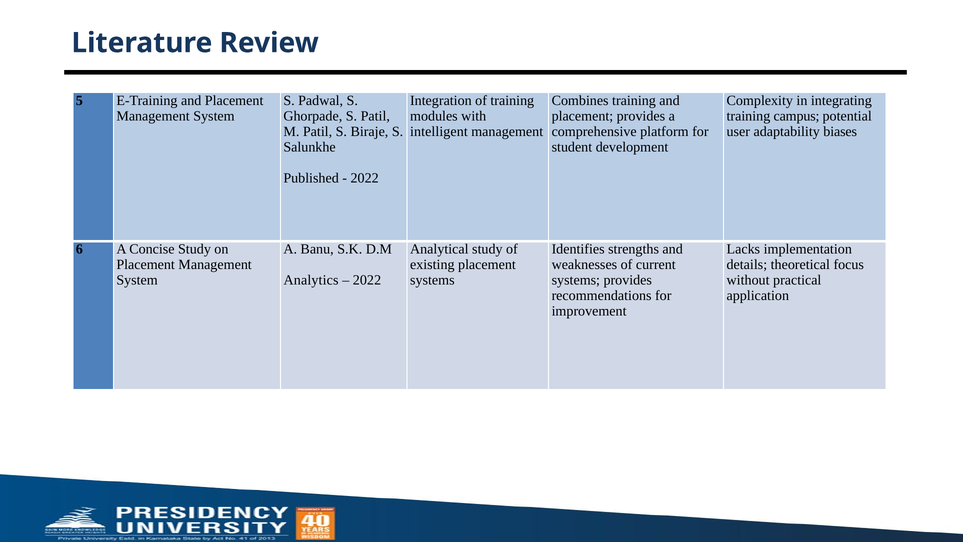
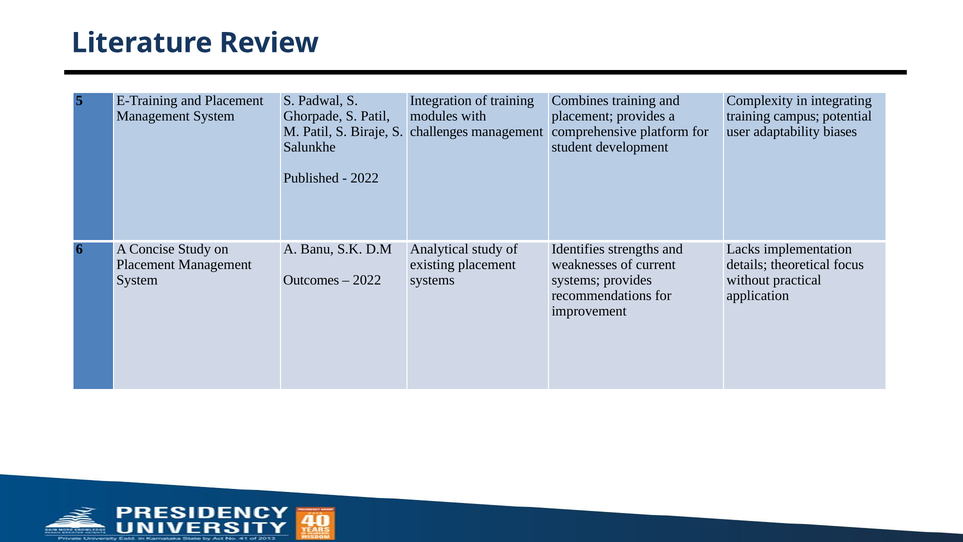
intelligent: intelligent -> challenges (439, 132)
Analytics: Analytics -> Outcomes (311, 280)
